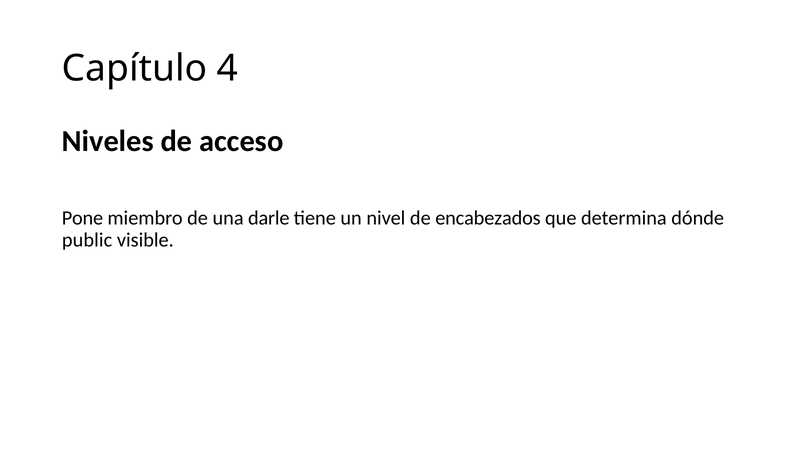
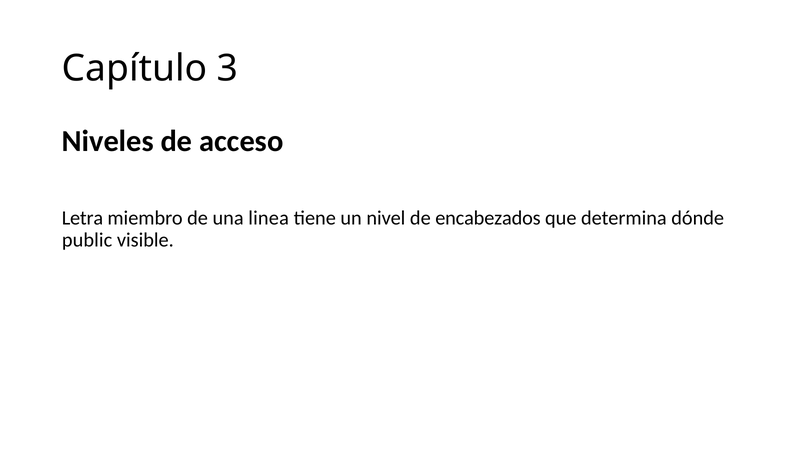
4: 4 -> 3 (228, 68)
Pone: Pone -> Letra (82, 218)
darle: darle -> linea (269, 218)
